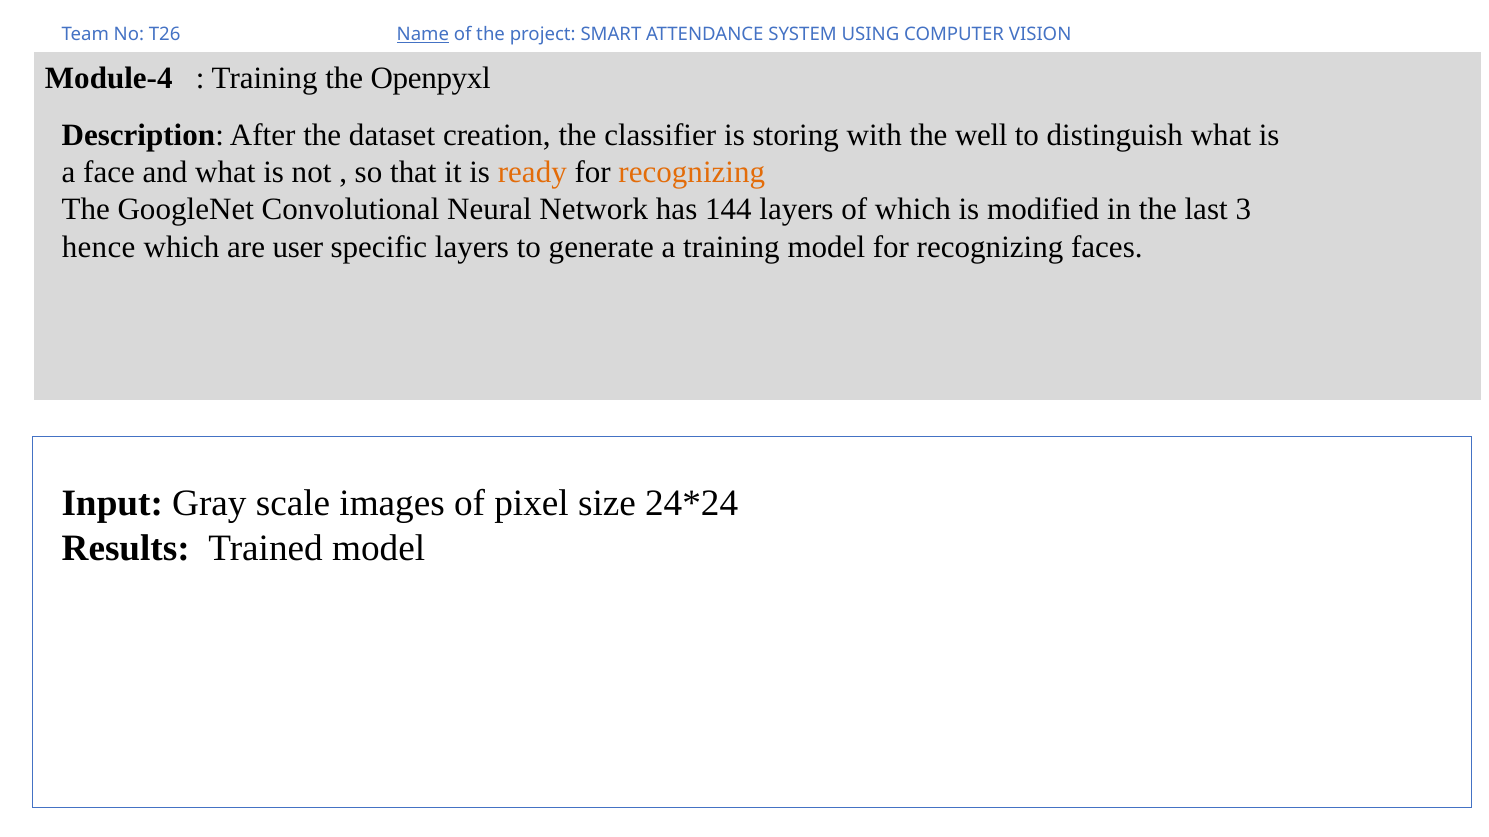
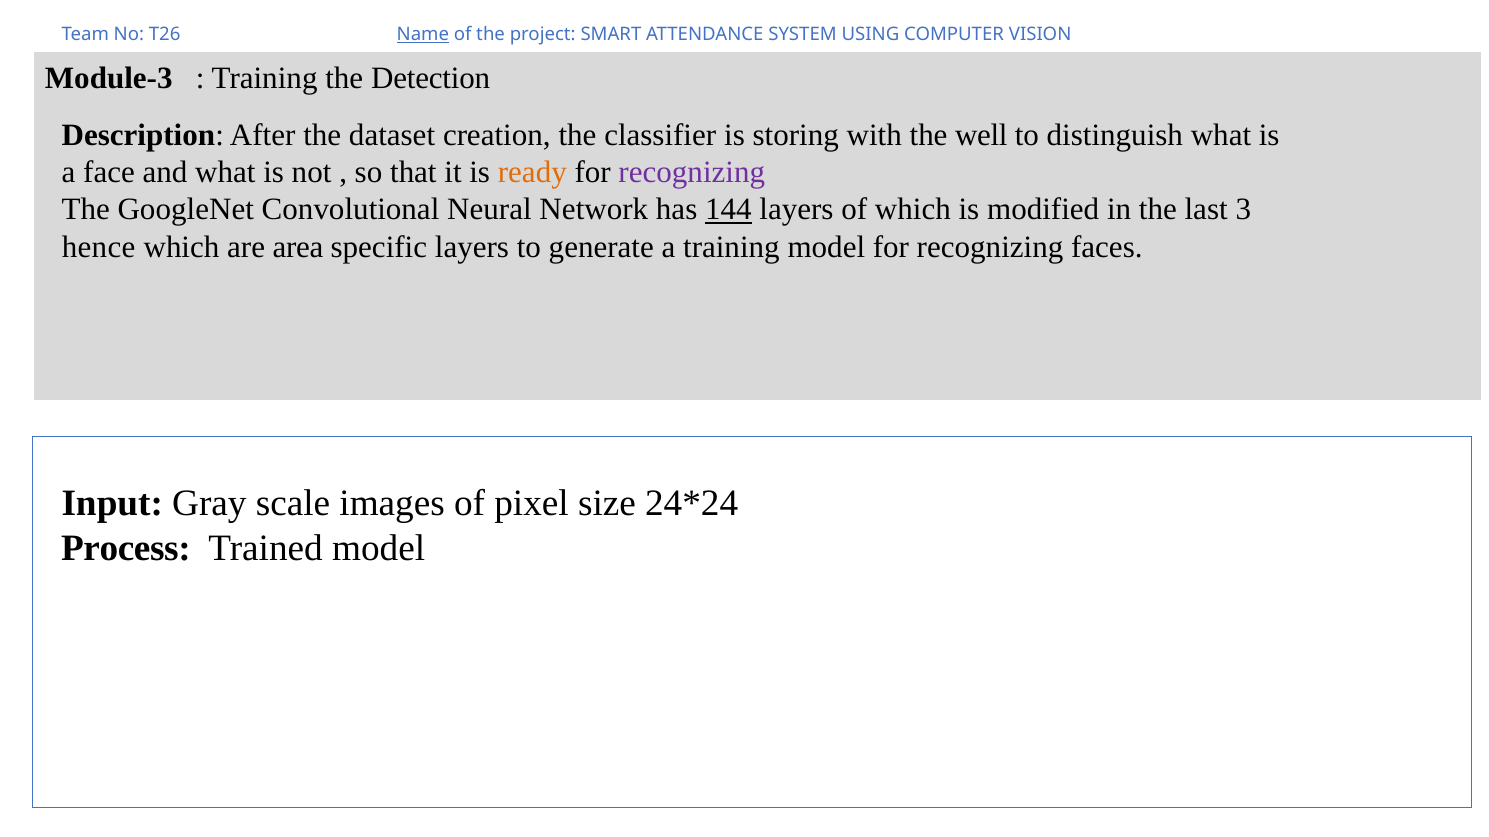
Module-4: Module-4 -> Module-3 (109, 78)
Openpyxl: Openpyxl -> Detection (431, 78)
recognizing colour: orange -> purple (692, 173)
144 underline: none -> present (728, 210)
user: user -> area (298, 247)
Results: Results -> Process (126, 549)
